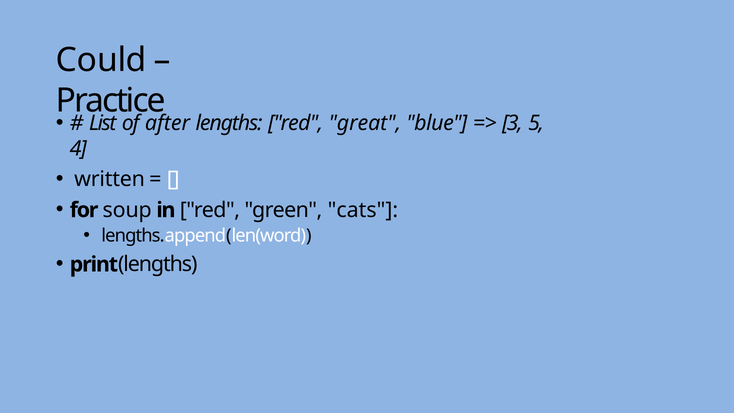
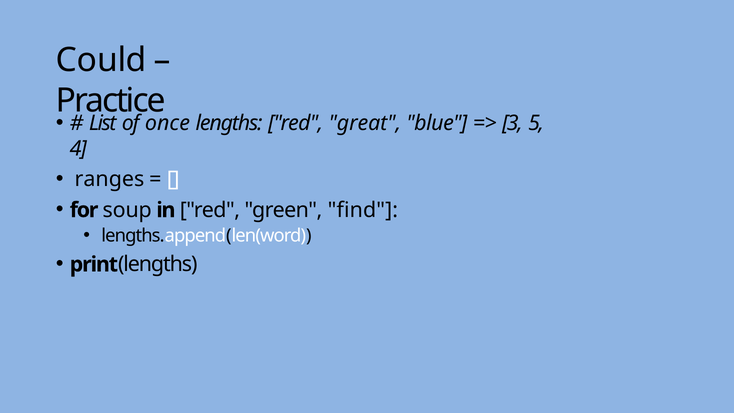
after: after -> once (167, 123)
written: written -> ranges (109, 179)
cats: cats -> find (363, 210)
